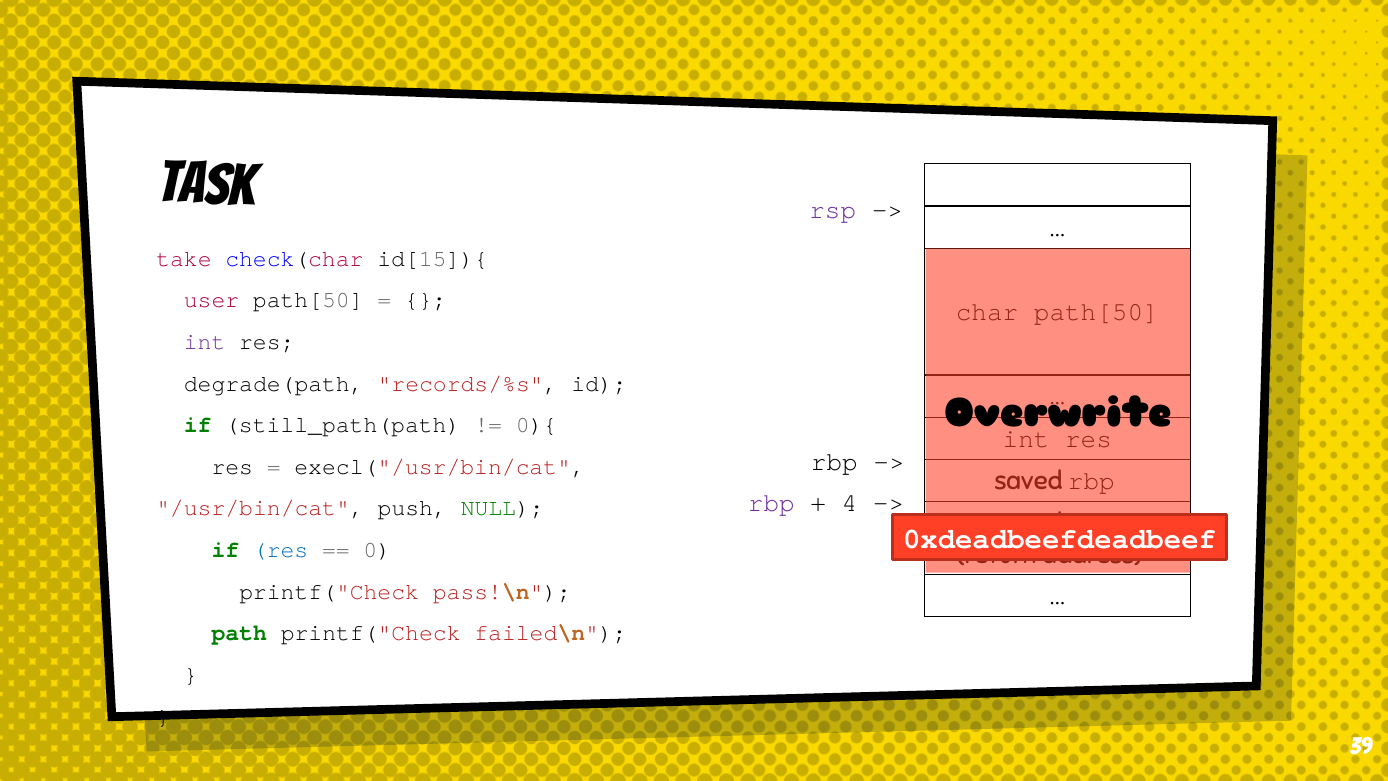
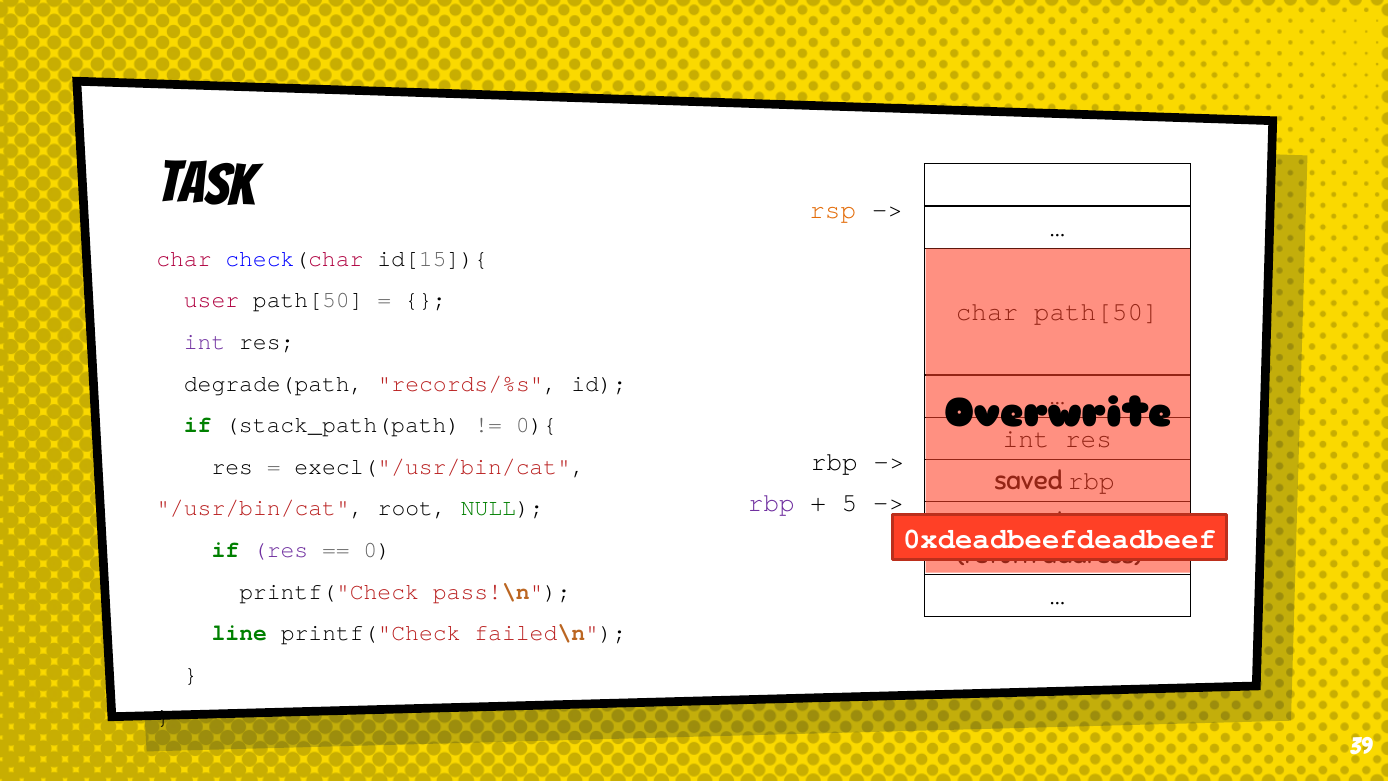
rsp colour: purple -> orange (833, 209)
take: take -> char (184, 259)
still_path(path: still_path(path -> stack_path(path (343, 425)
4: 4 -> 5 (849, 503)
push: push -> root (412, 508)
res colour: blue -> purple (281, 550)
path: path -> line (239, 633)
